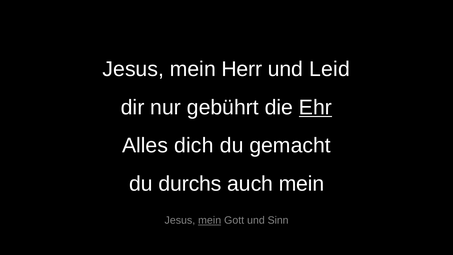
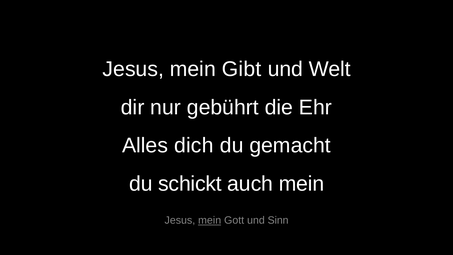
Herr: Herr -> Gibt (242, 69)
Leid: Leid -> Welt (330, 69)
Ehr underline: present -> none (315, 107)
durchs: durchs -> schickt (190, 184)
